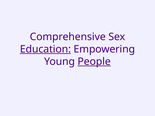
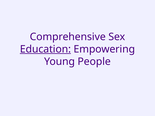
People underline: present -> none (94, 62)
